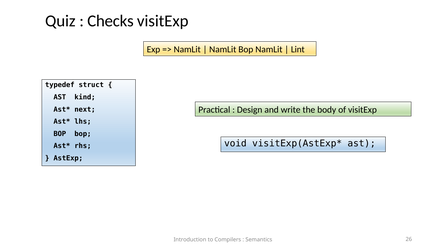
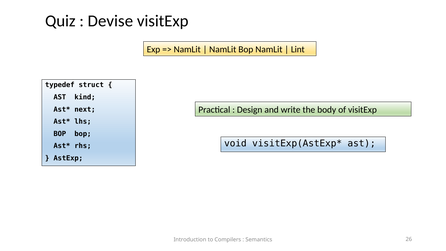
Checks: Checks -> Devise (110, 21)
